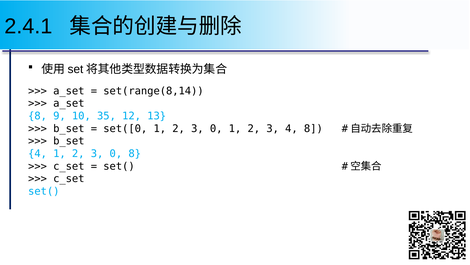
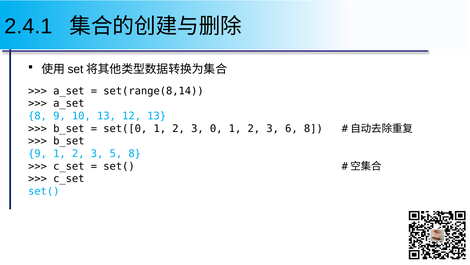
10 35: 35 -> 13 (106, 116)
3 4: 4 -> 6 (291, 128)
4: 4 -> 9 (38, 153)
0: 0 -> 5 (116, 153)
